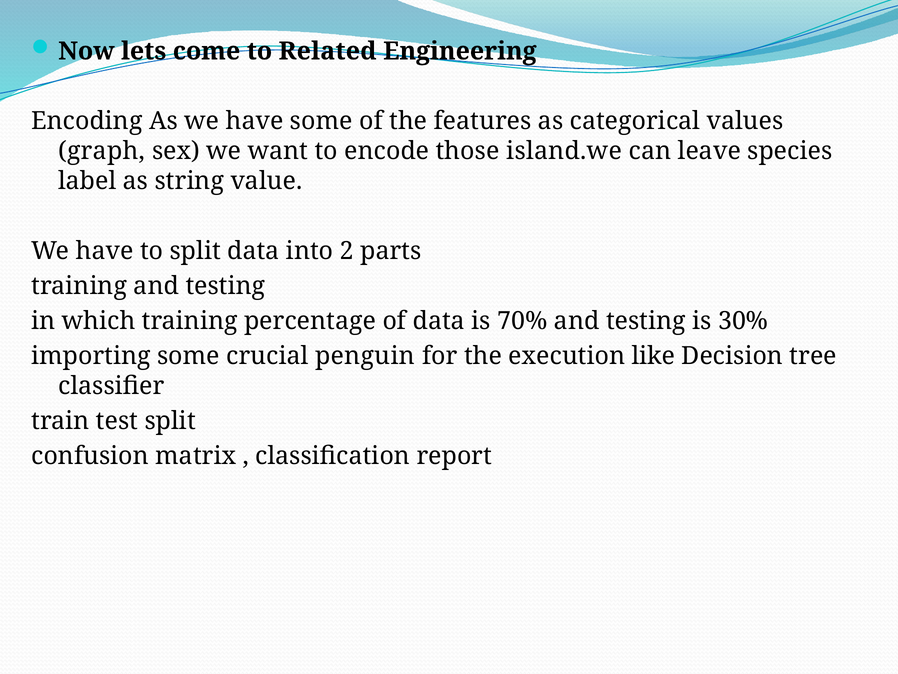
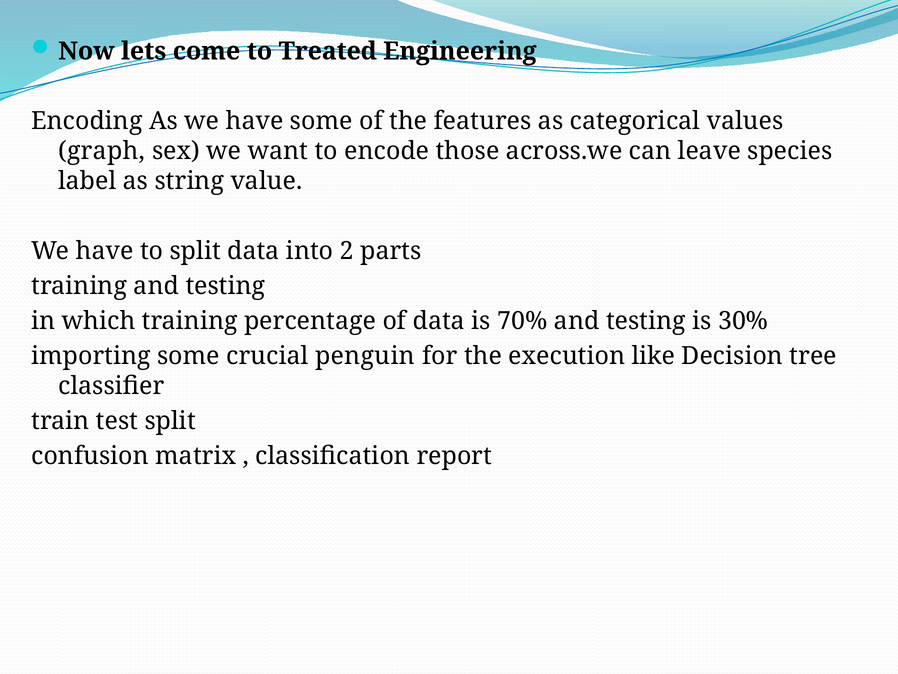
Related: Related -> Treated (328, 51)
island.we: island.we -> across.we (564, 151)
